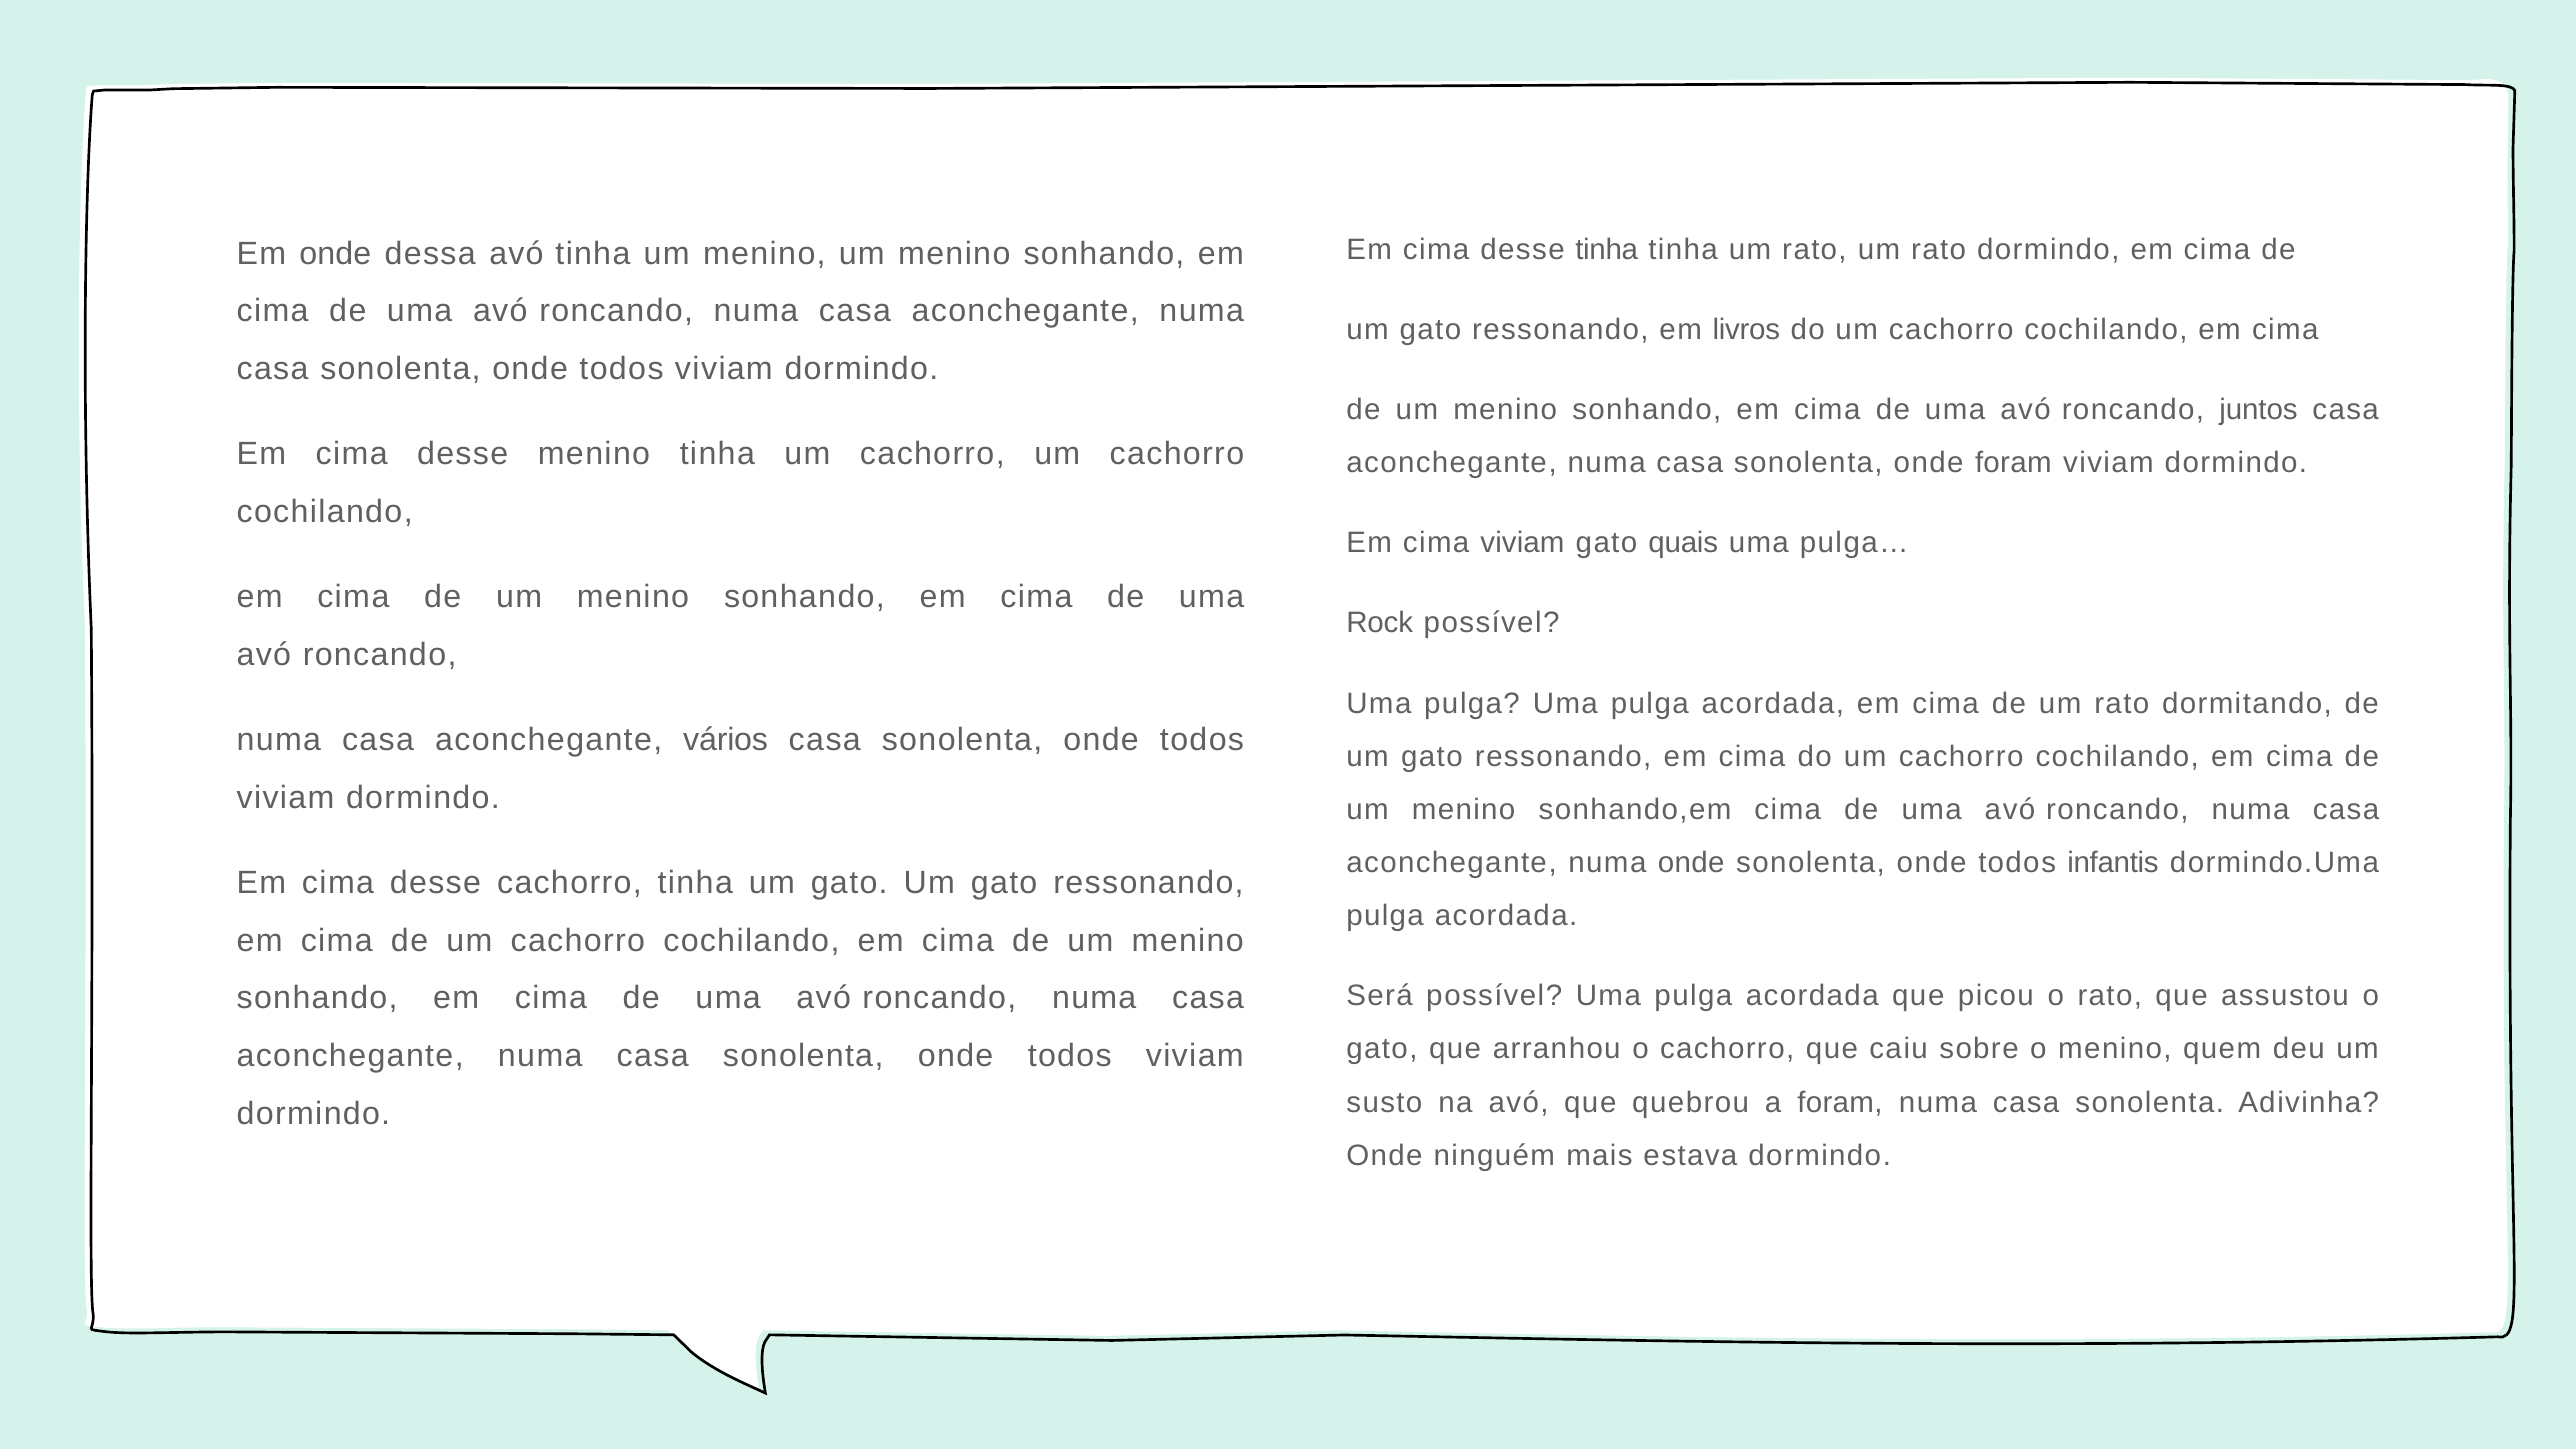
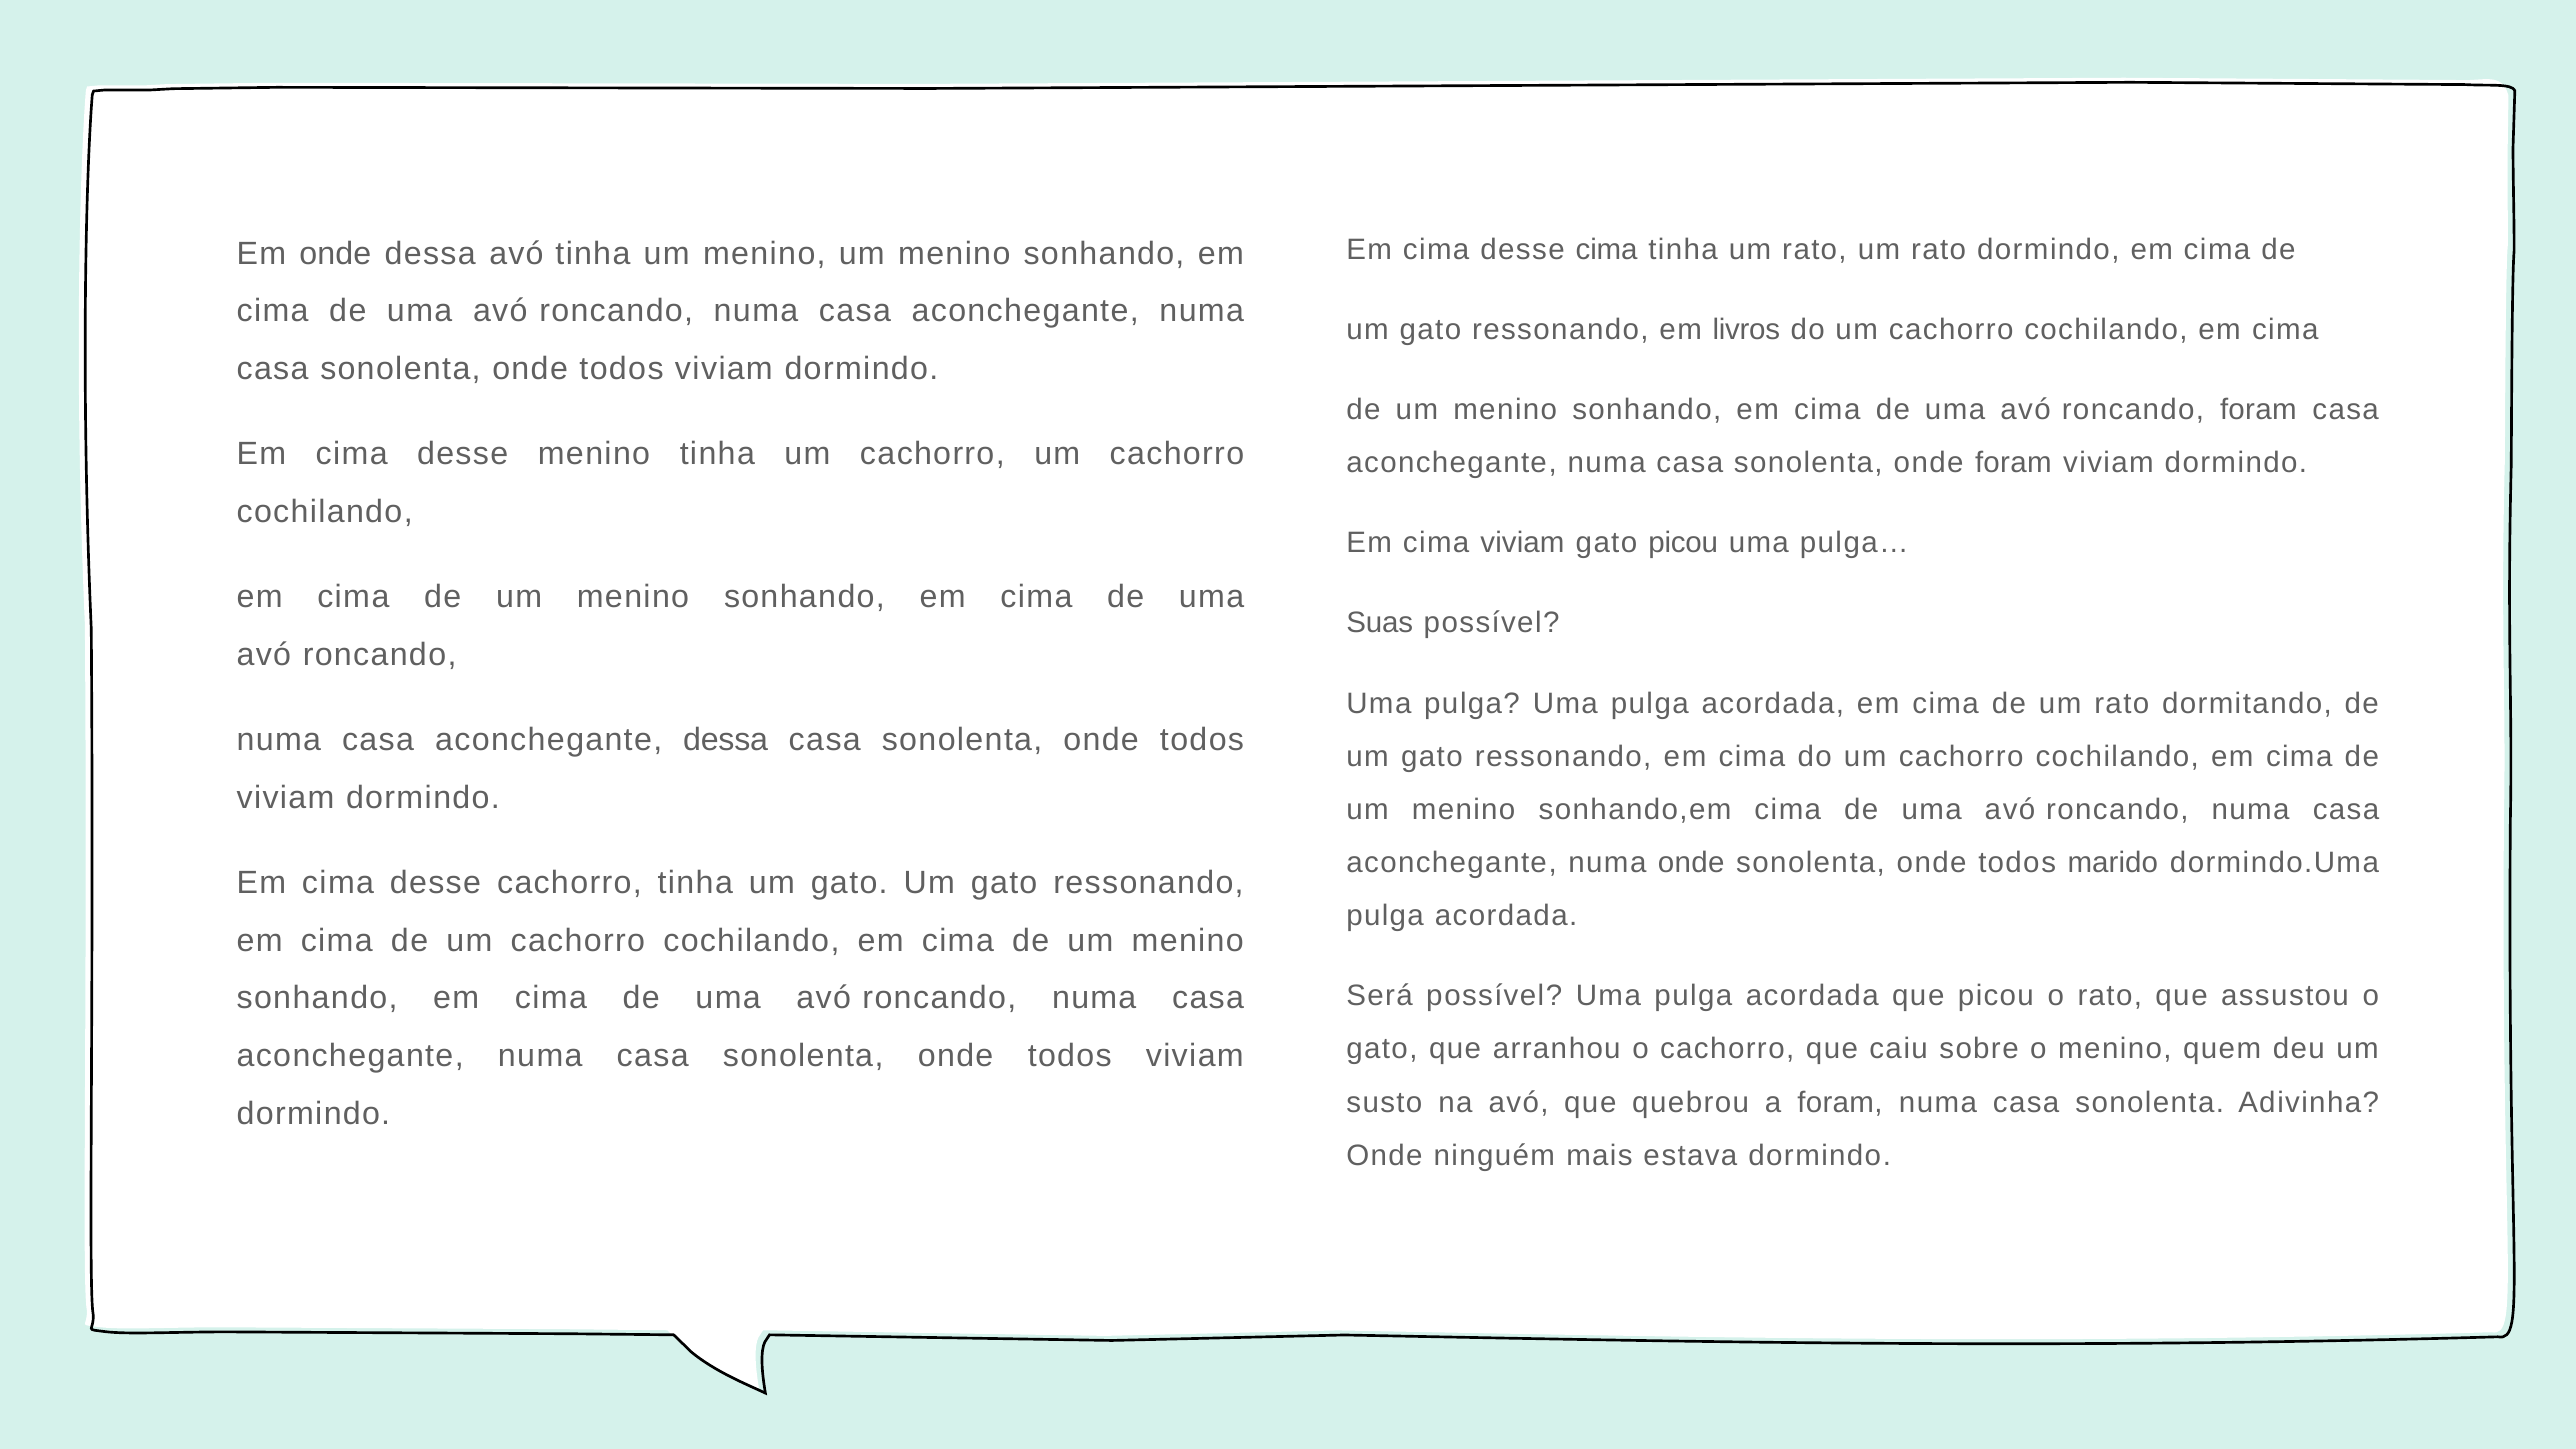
desse tinha: tinha -> cima (1607, 250)
roncando juntos: juntos -> foram (2258, 410)
gato quais: quais -> picou (1683, 543)
Rock: Rock -> Suas (1380, 623)
aconchegante vários: vários -> dessa (726, 740)
infantis: infantis -> marido (2113, 863)
